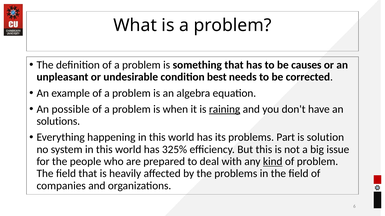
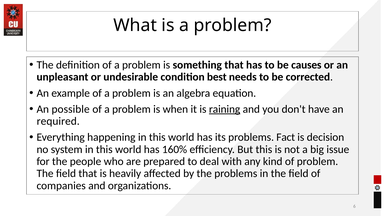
solutions: solutions -> required (58, 122)
Part: Part -> Fact (286, 138)
solution: solution -> decision (325, 138)
325%: 325% -> 160% (175, 150)
kind underline: present -> none (273, 162)
